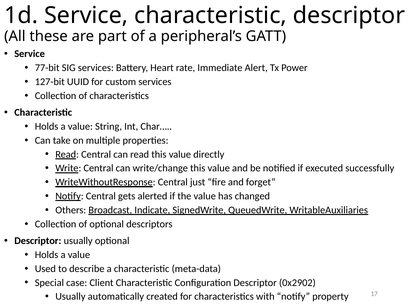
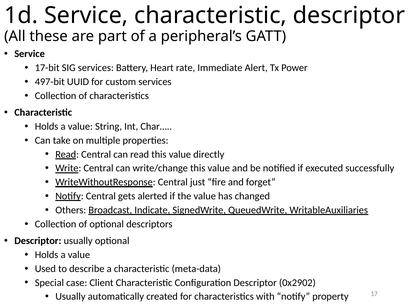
77-bit: 77-bit -> 17-bit (47, 68)
127-bit: 127-bit -> 497-bit (50, 82)
